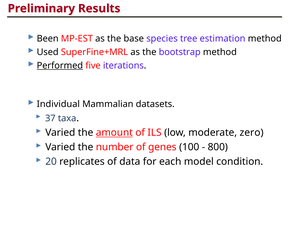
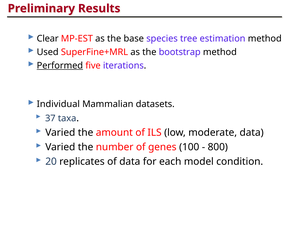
Been: Been -> Clear (48, 39)
amount underline: present -> none (114, 133)
moderate zero: zero -> data (252, 133)
